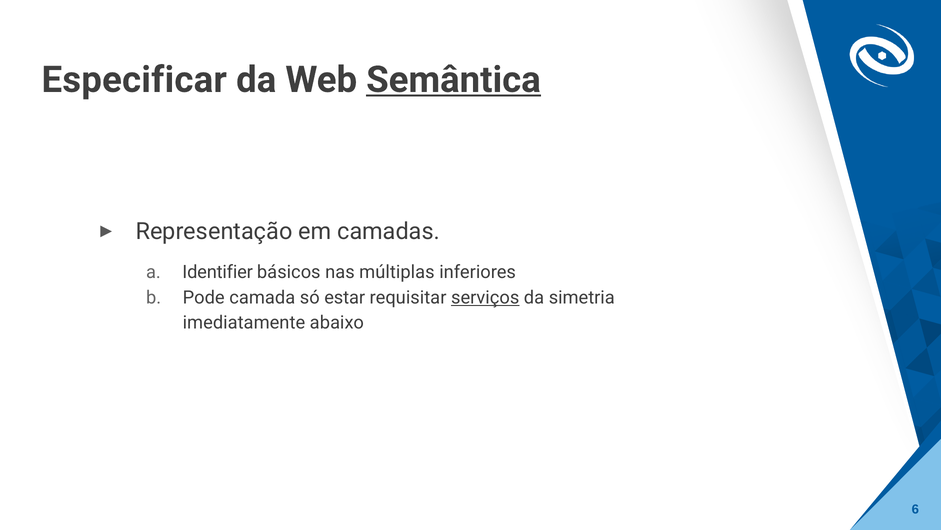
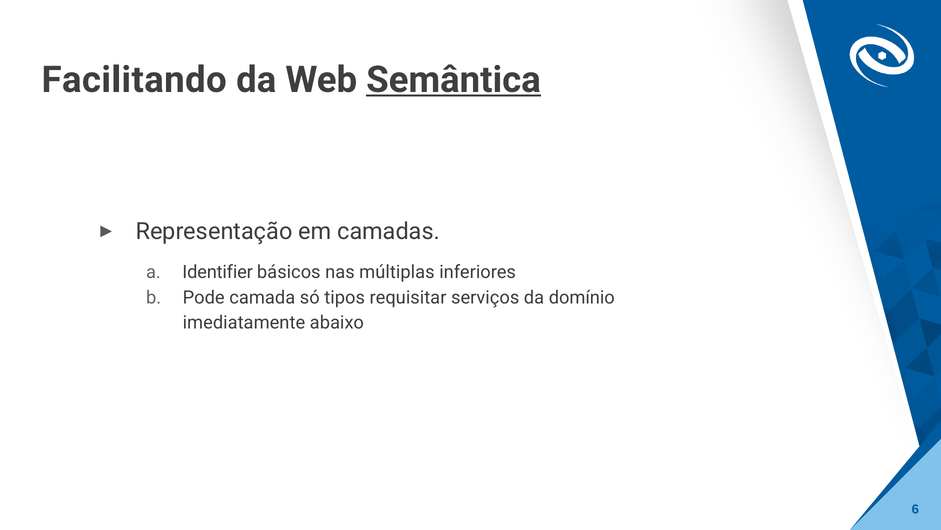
Especificar: Especificar -> Facilitando (134, 80)
estar: estar -> tipos (345, 297)
serviços underline: present -> none (485, 297)
simetria: simetria -> domínio (582, 297)
